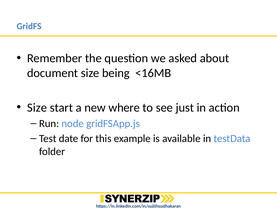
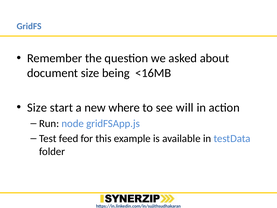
just: just -> will (185, 107)
date: date -> feed (69, 138)
